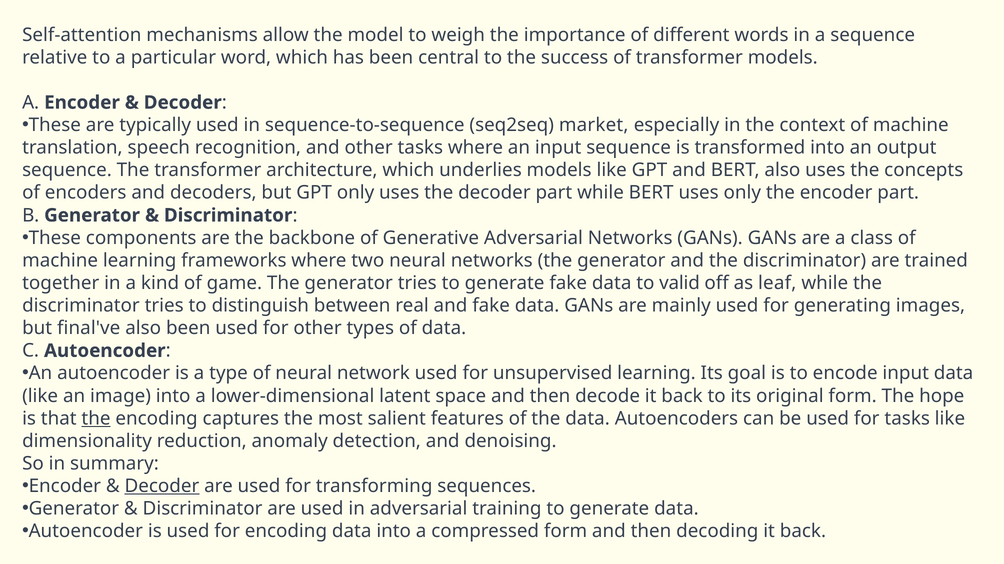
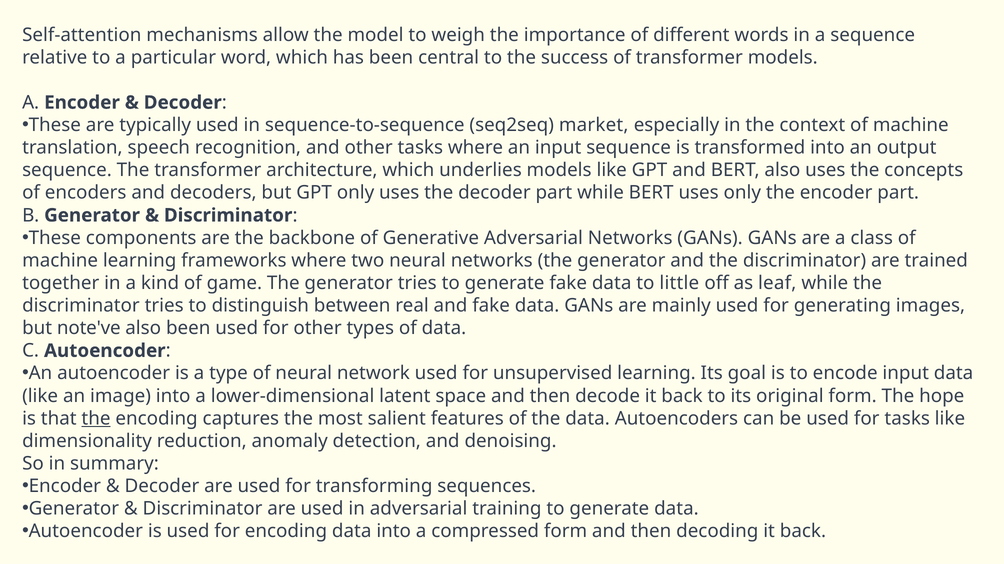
valid: valid -> little (679, 283)
final've: final've -> note've (89, 329)
Decoder underline: present -> none (162, 487)
